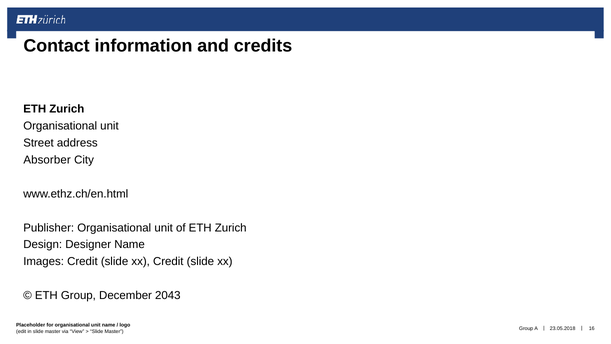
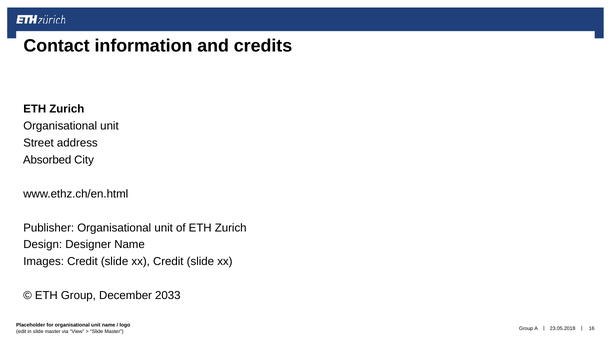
Absorber: Absorber -> Absorbed (47, 160)
2043: 2043 -> 2033 (168, 295)
